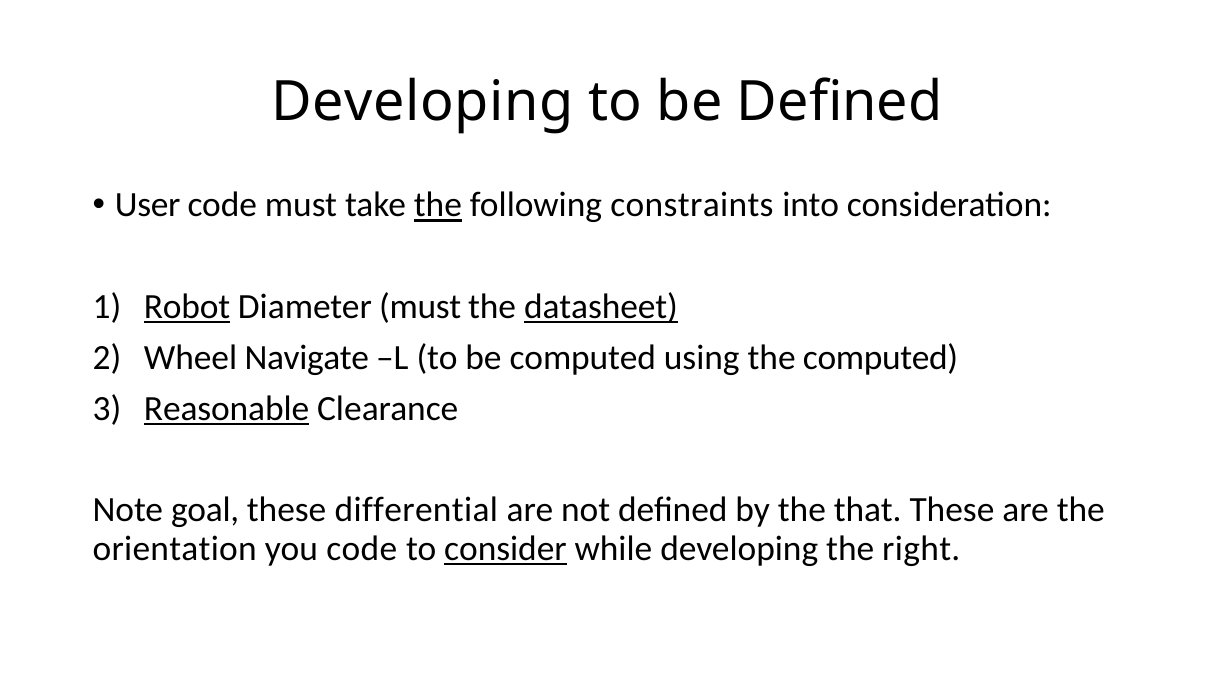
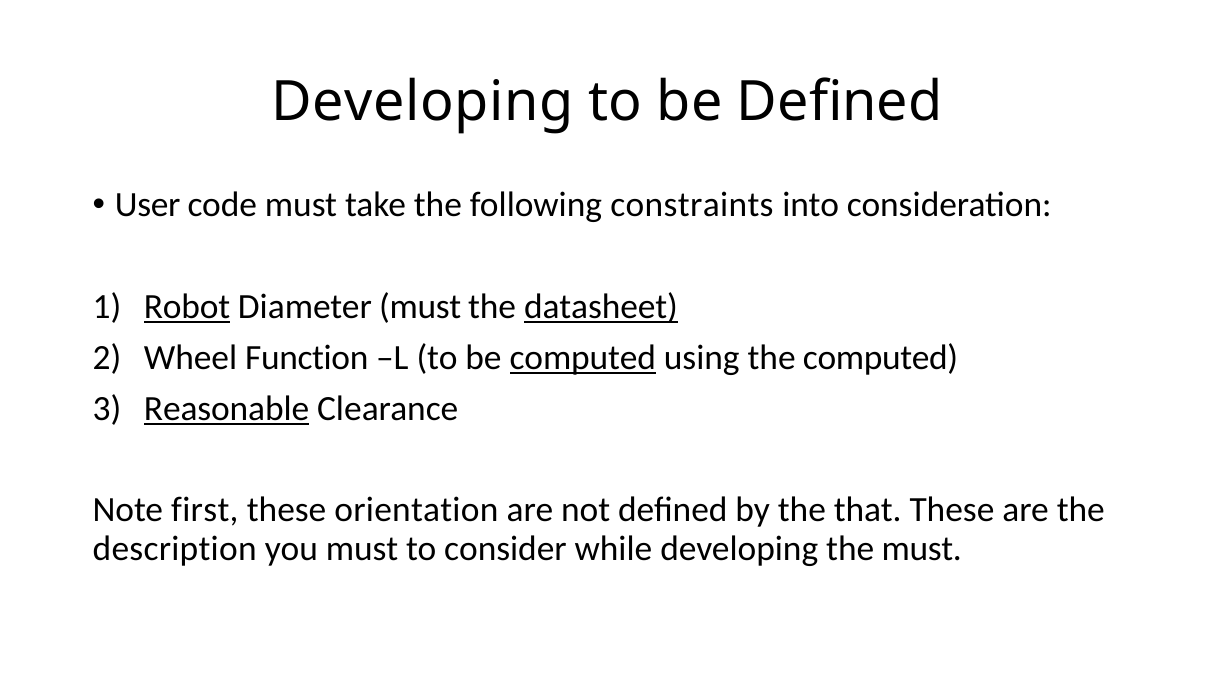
the underline: present -> none (438, 205)
Navigate: Navigate -> Function (307, 358)
computed underline: none -> present (583, 358)
goal: goal -> first (205, 511)
differential: differential -> orientation (416, 511)
orientation: orientation -> description (175, 549)
you code: code -> must (362, 549)
consider underline: present -> none (505, 549)
the right: right -> must (922, 549)
